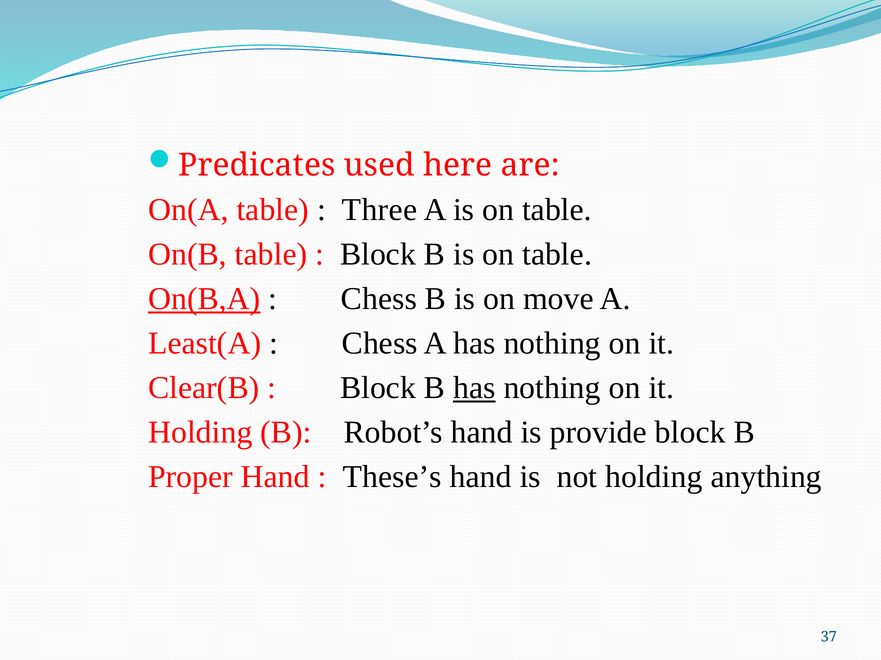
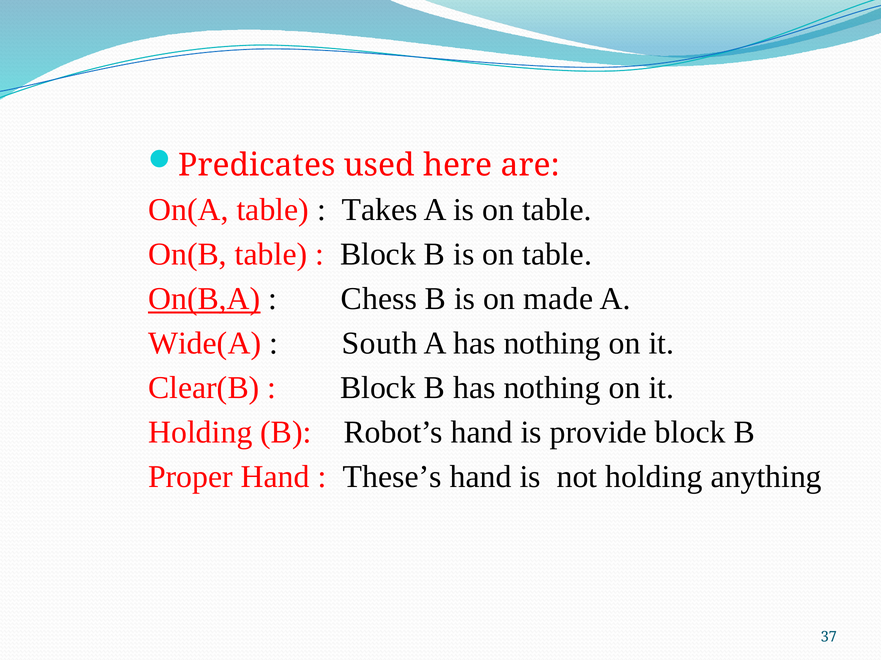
Three: Three -> Takes (380, 210)
move: move -> made (558, 299)
Least(A: Least(A -> Wide(A (205, 344)
Chess: Chess -> South (380, 344)
has underline: present -> none (474, 388)
